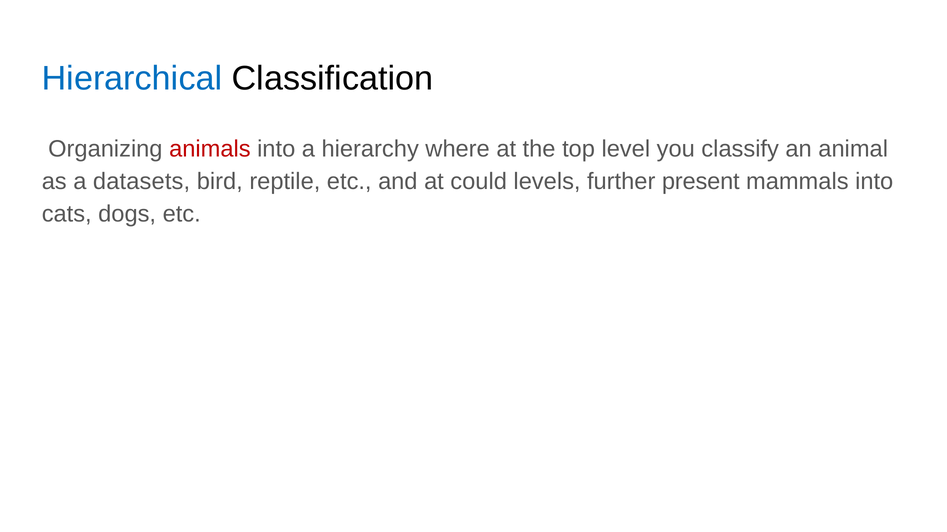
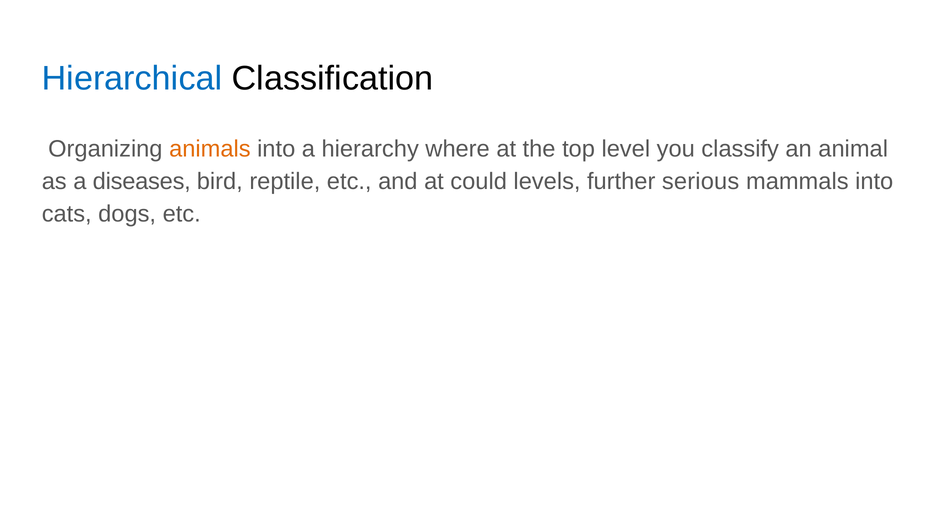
animals colour: red -> orange (210, 149)
datasets: datasets -> diseases (142, 182)
present: present -> serious (701, 182)
